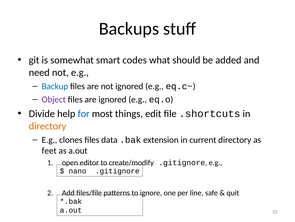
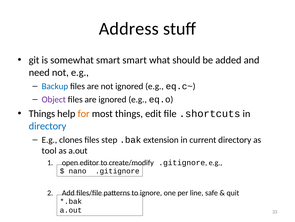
Backups: Backups -> Address (129, 29)
smart codes: codes -> smart (135, 60)
Divide: Divide -> Things (42, 113)
for colour: blue -> orange (84, 113)
directory colour: orange -> blue (48, 126)
data: data -> step (109, 139)
feet: feet -> tool (49, 150)
